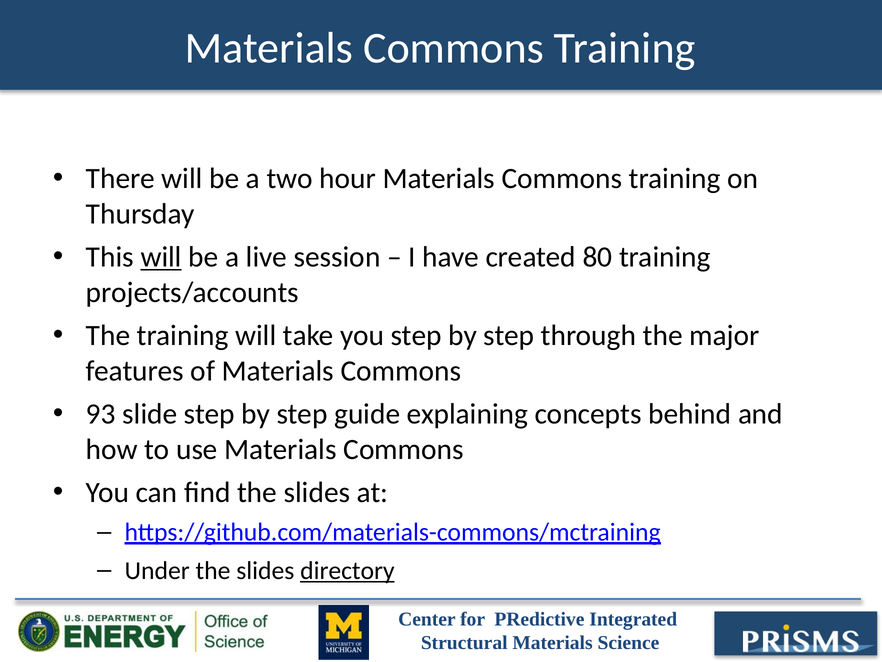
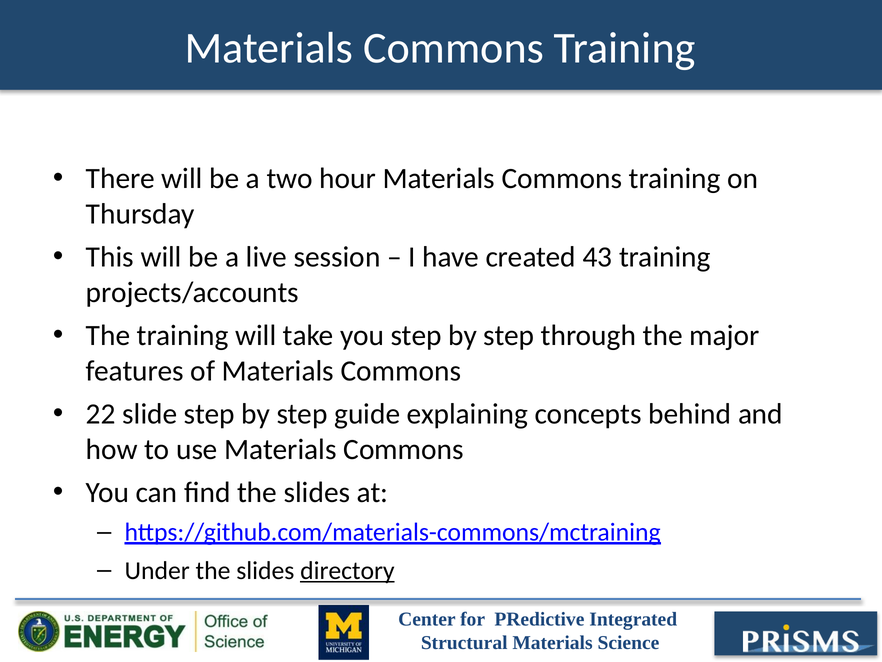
will underline: present -> none (161, 257)
80: 80 -> 43 (598, 257)
93: 93 -> 22 (101, 414)
